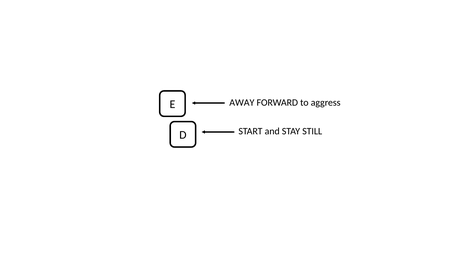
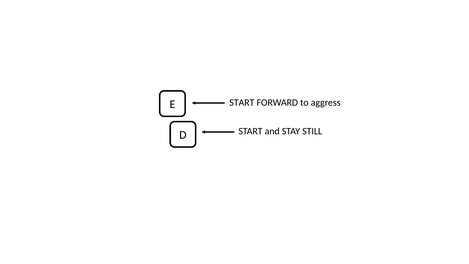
AWAY: AWAY -> START (242, 102)
